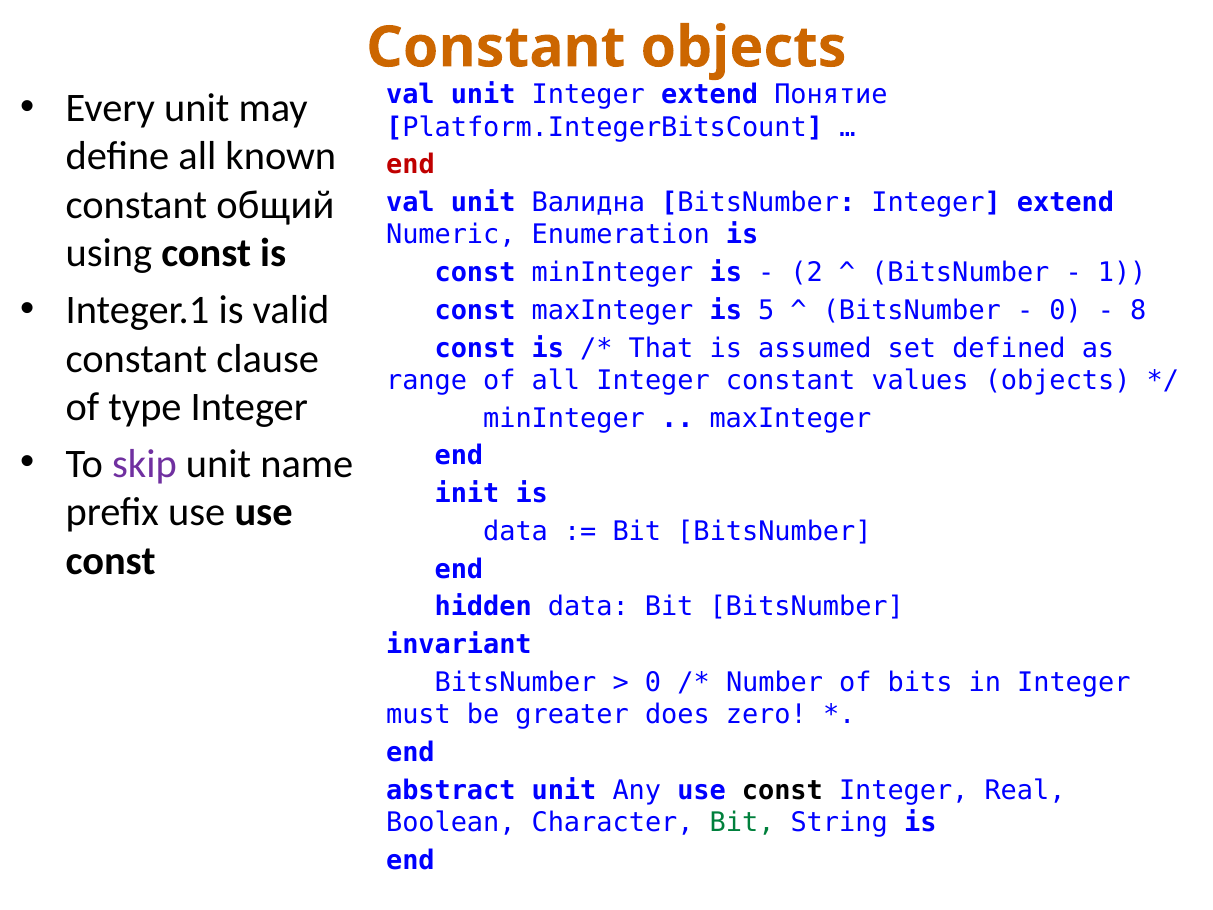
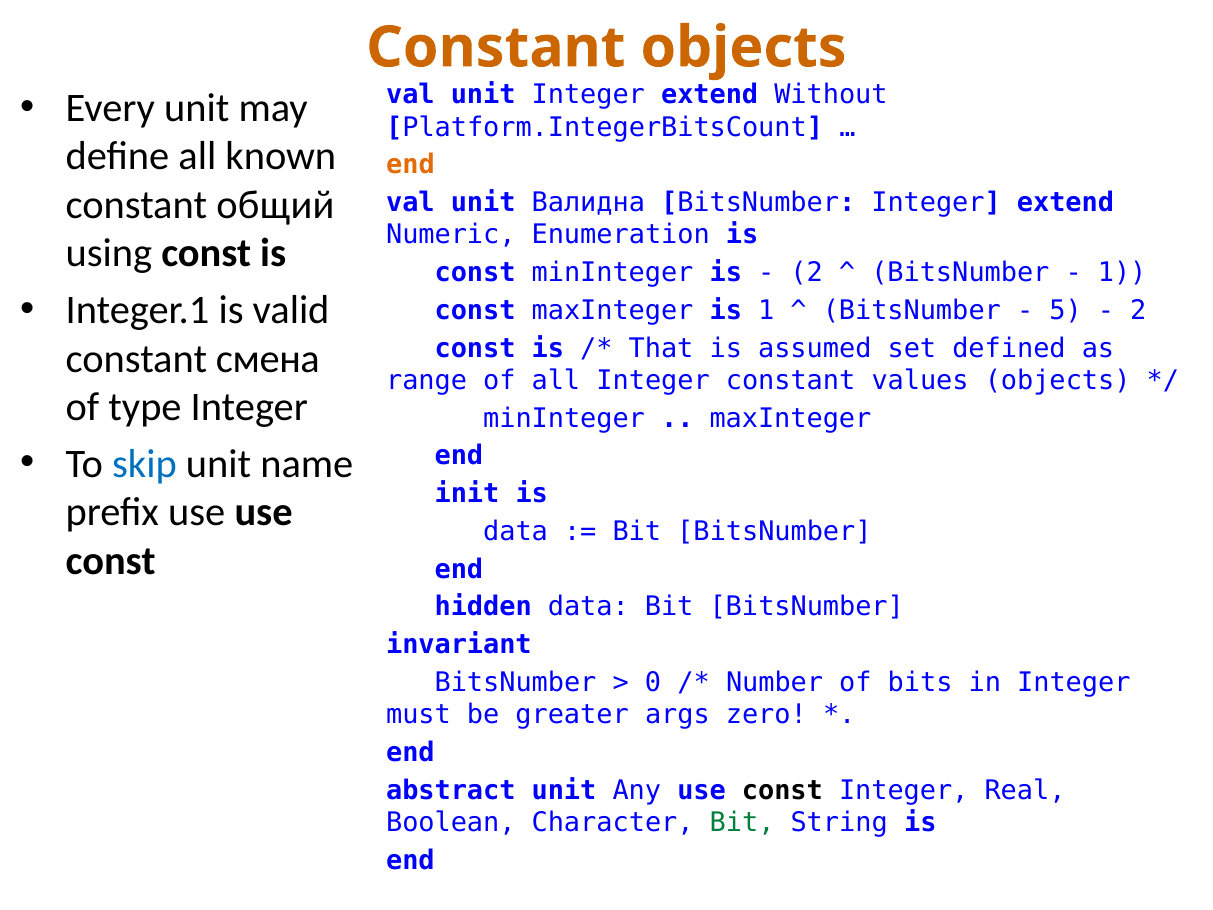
Понятие: Понятие -> Without (831, 95)
end colour: red -> orange (410, 165)
is 5: 5 -> 1 (766, 310)
0: 0 -> 5 (1066, 310)
8: 8 -> 2 (1138, 310)
clause: clause -> смена (268, 359)
skip colour: purple -> blue (145, 464)
does: does -> args (677, 715)
